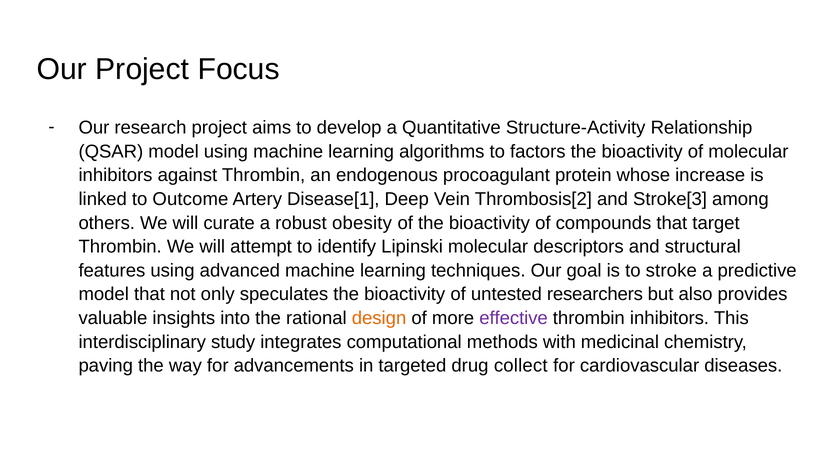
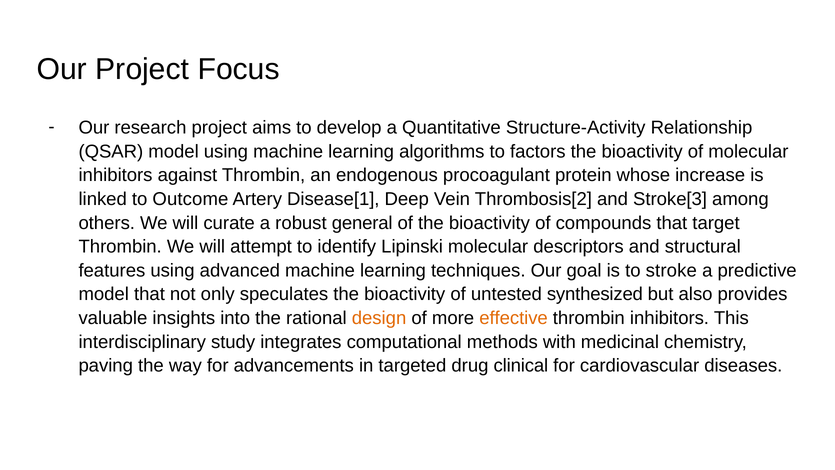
obesity: obesity -> general (362, 223)
researchers: researchers -> synthesized (595, 294)
effective colour: purple -> orange (514, 318)
collect: collect -> clinical (521, 366)
